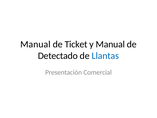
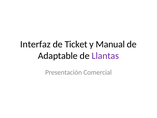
Manual: Manual -> Interfaz (35, 44)
Detectado: Detectado -> Adaptable (58, 56)
Llantas colour: blue -> purple (105, 56)
